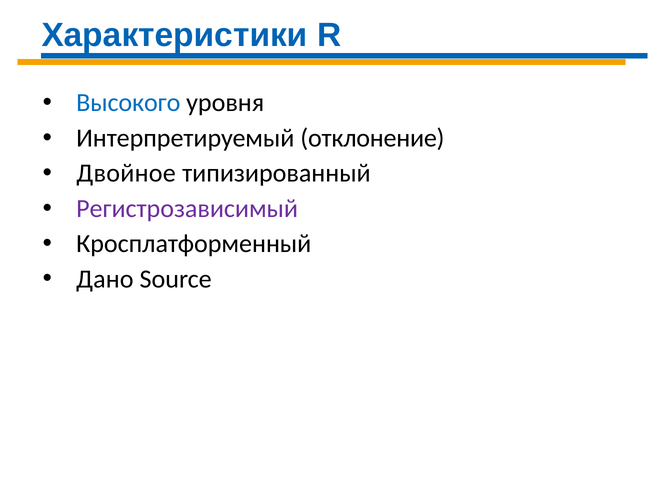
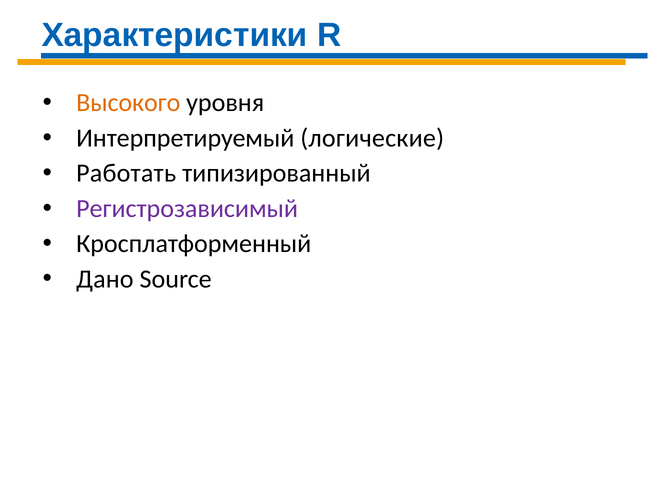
Высокого colour: blue -> orange (128, 103)
отклонение: отклонение -> логические (372, 138)
Двойное: Двойное -> Работать (126, 173)
